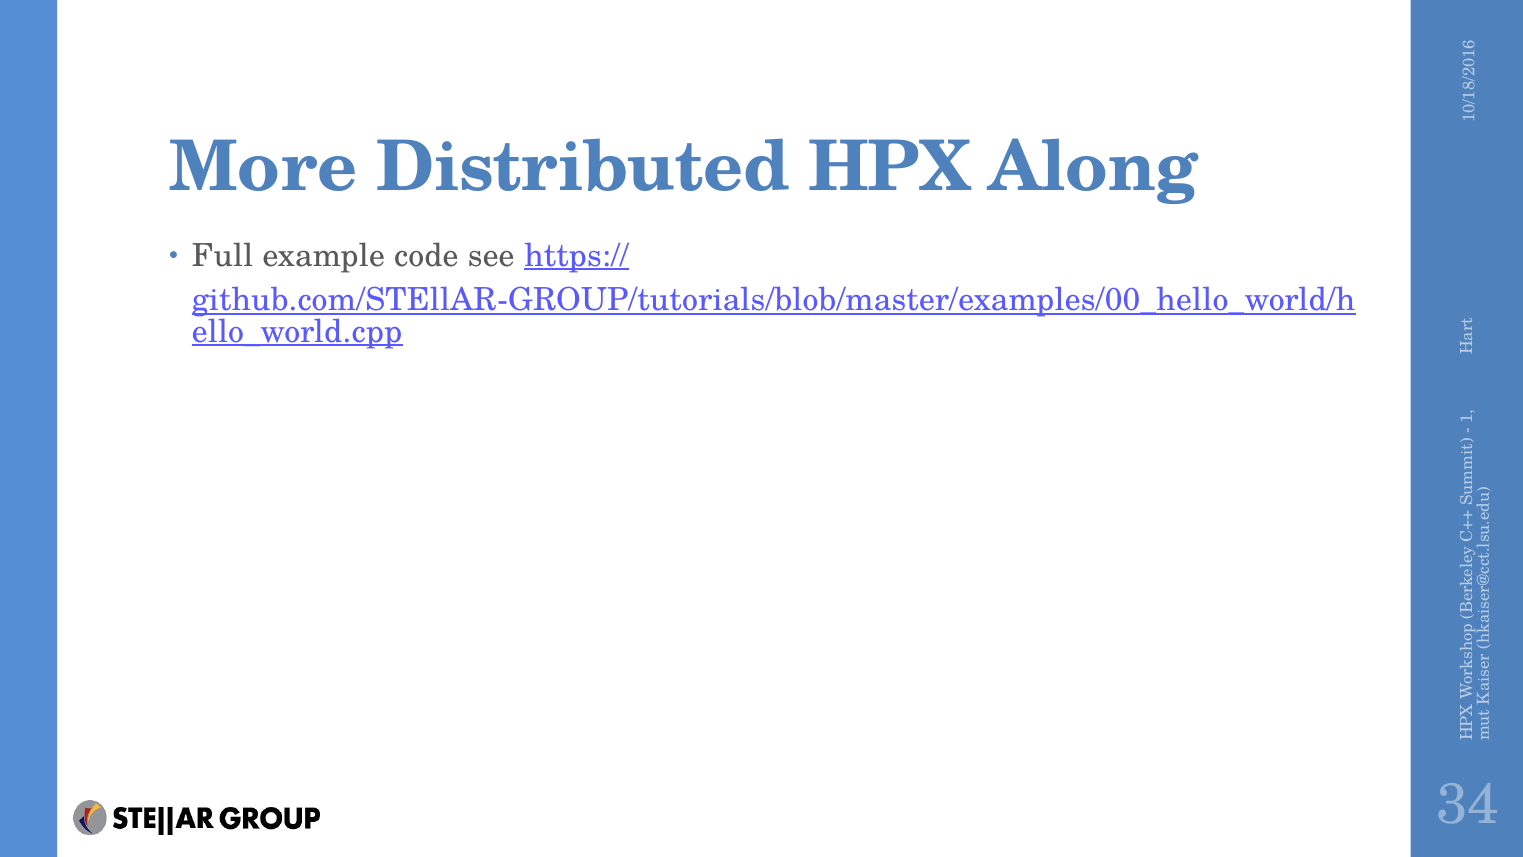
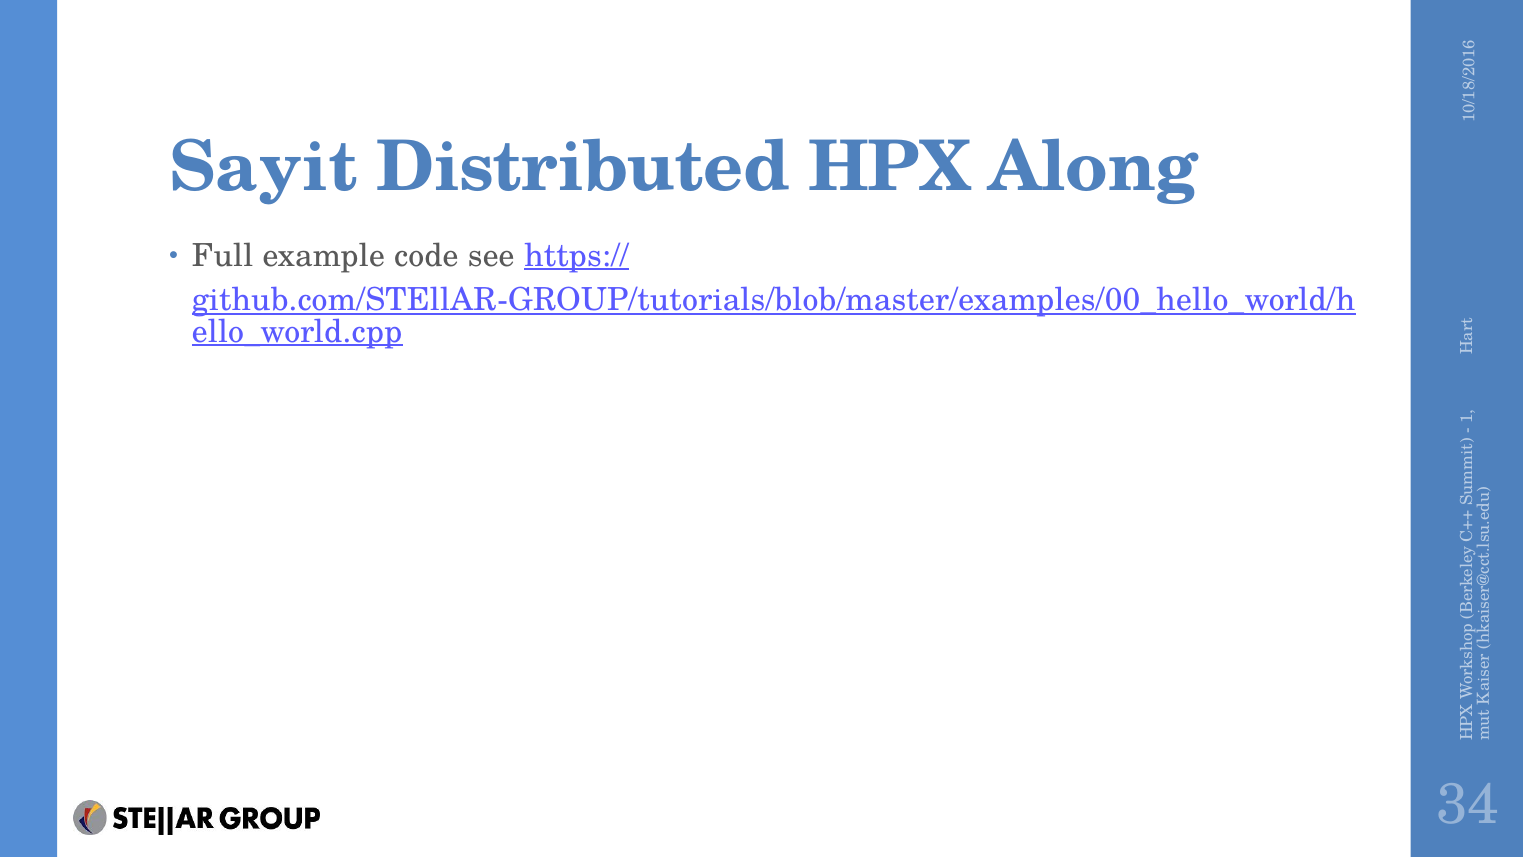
More: More -> Sayit (264, 167)
